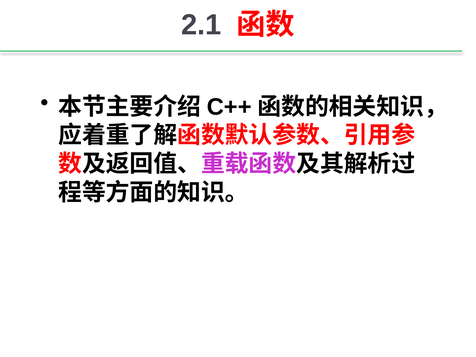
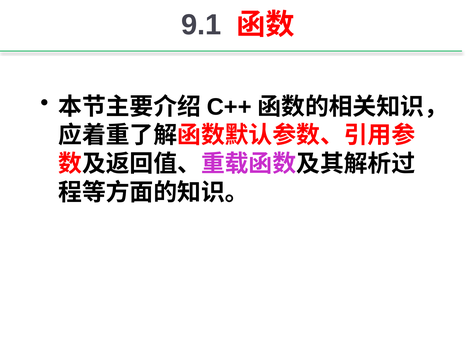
2.1: 2.1 -> 9.1 (201, 25)
